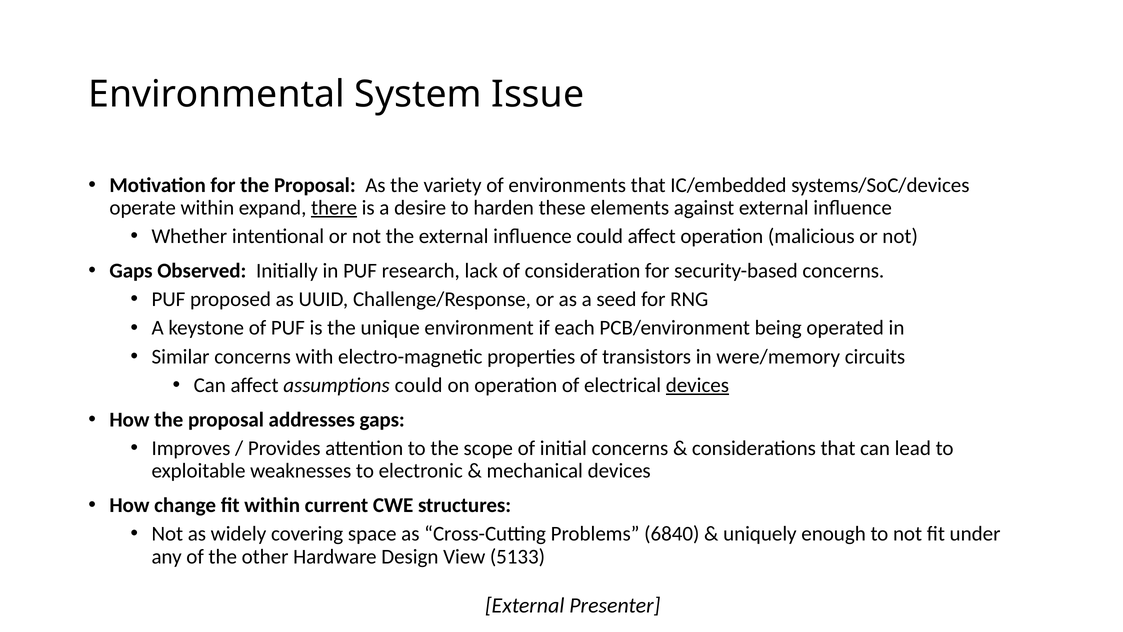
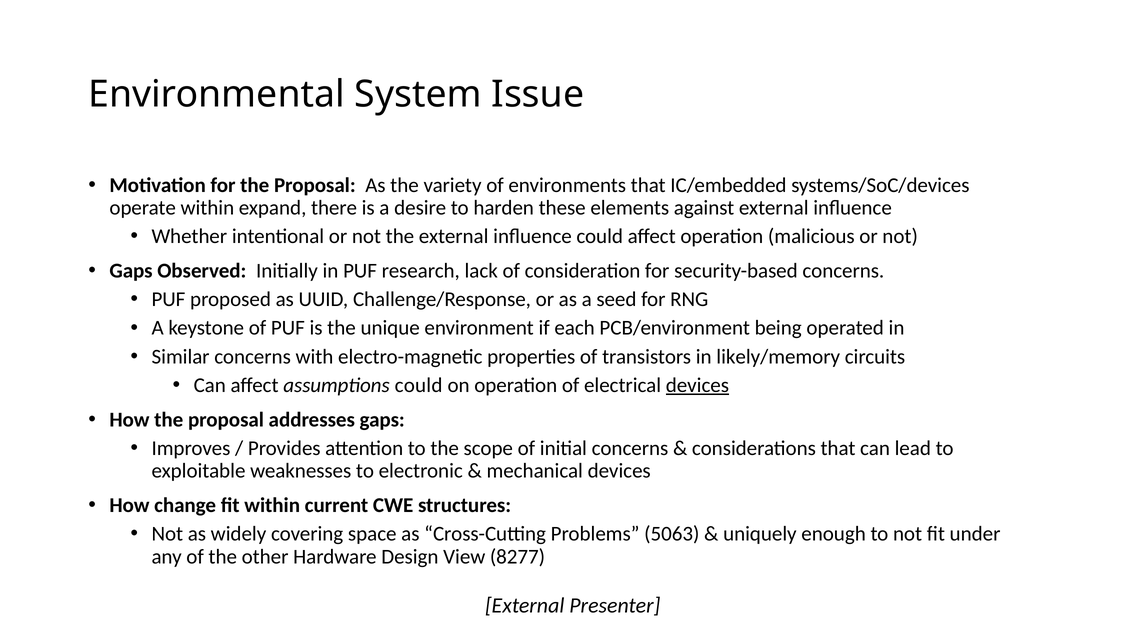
there underline: present -> none (334, 208)
were/memory: were/memory -> likely/memory (778, 356)
6840: 6840 -> 5063 (672, 534)
5133: 5133 -> 8277 (517, 556)
